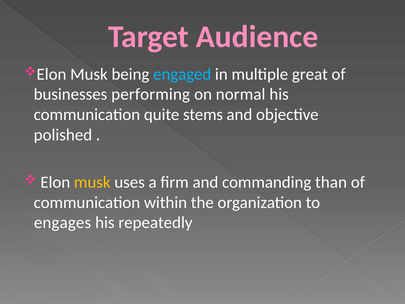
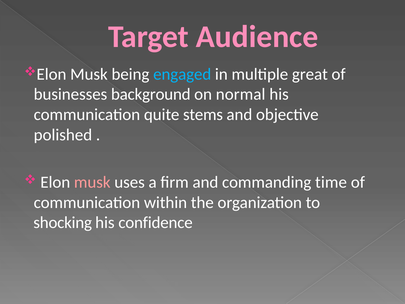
performing: performing -> background (151, 94)
musk colour: yellow -> pink (92, 182)
than: than -> time (331, 182)
engages: engages -> shocking (63, 223)
repeatedly: repeatedly -> confidence (156, 223)
